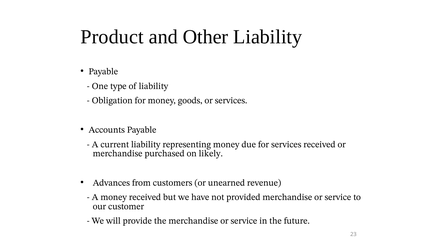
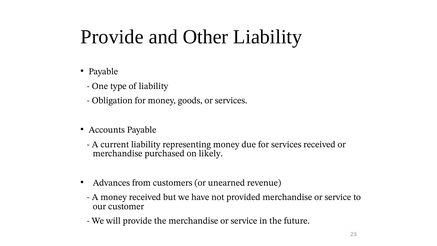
Product: Product -> Provide (112, 37)
